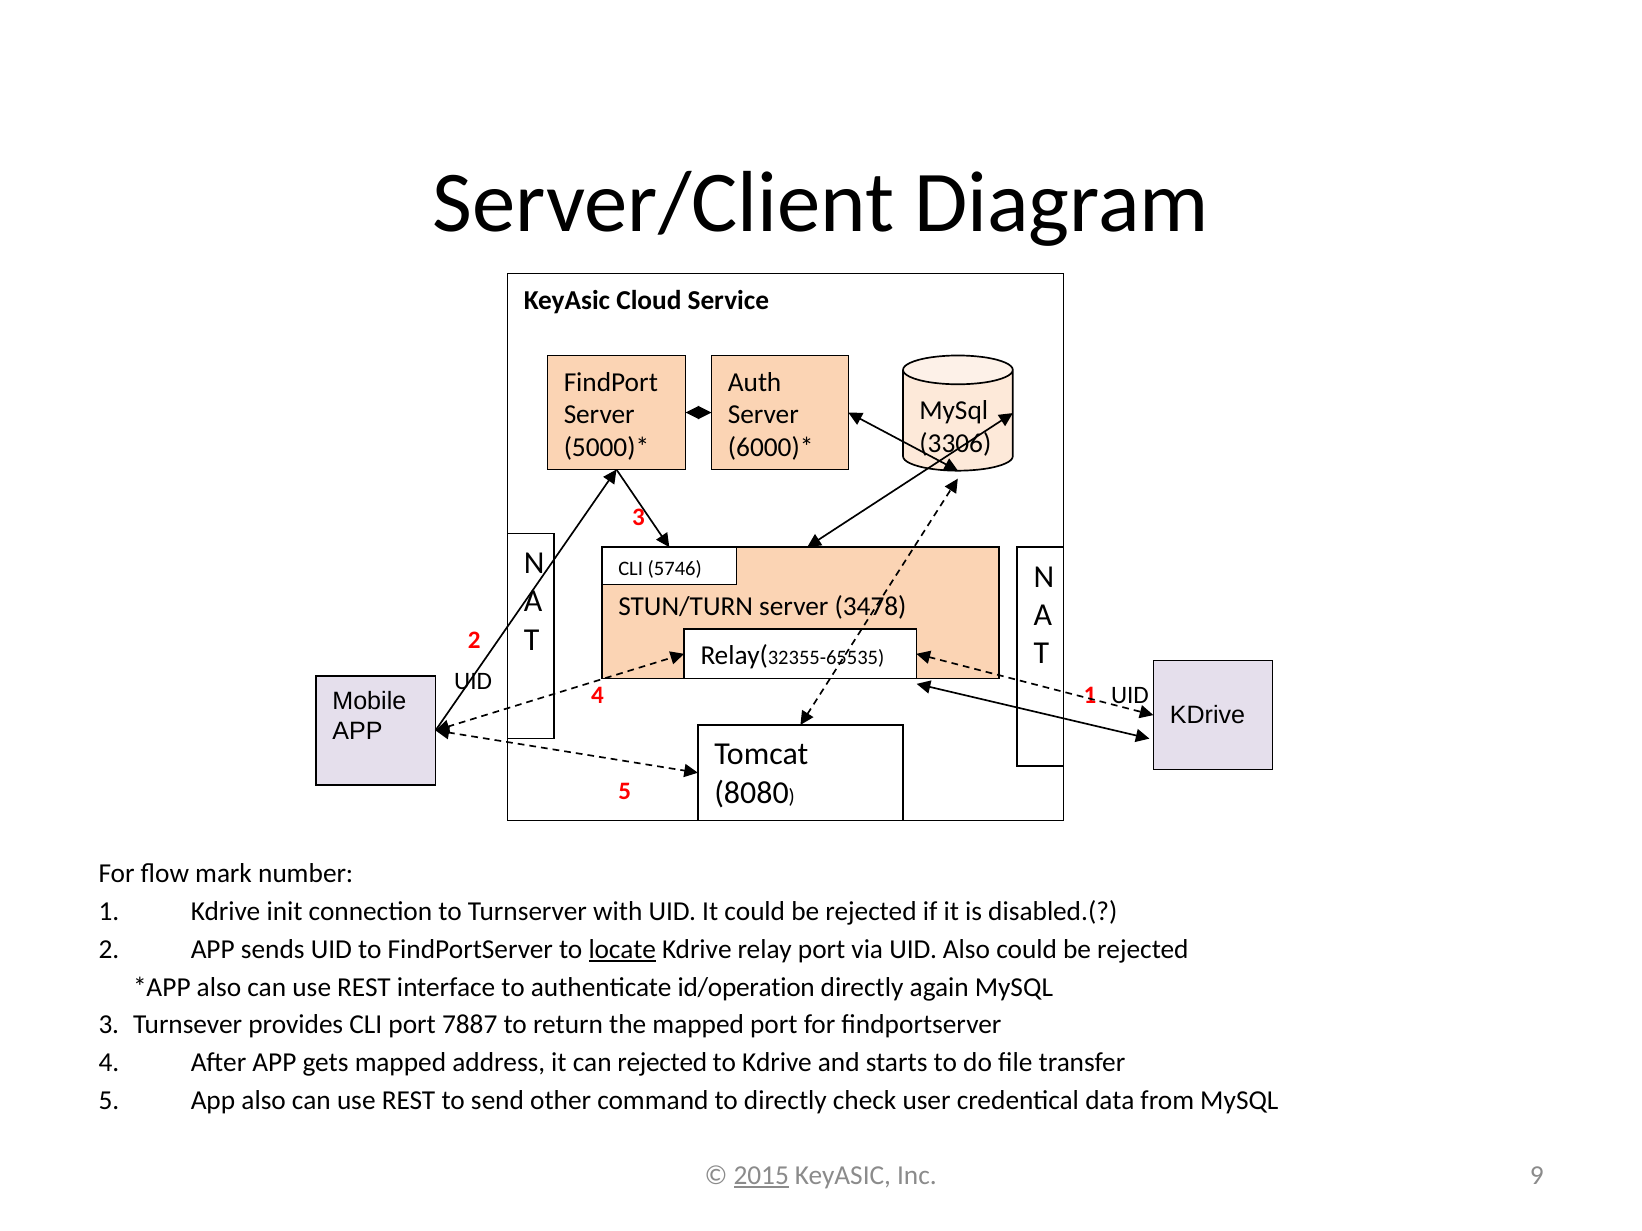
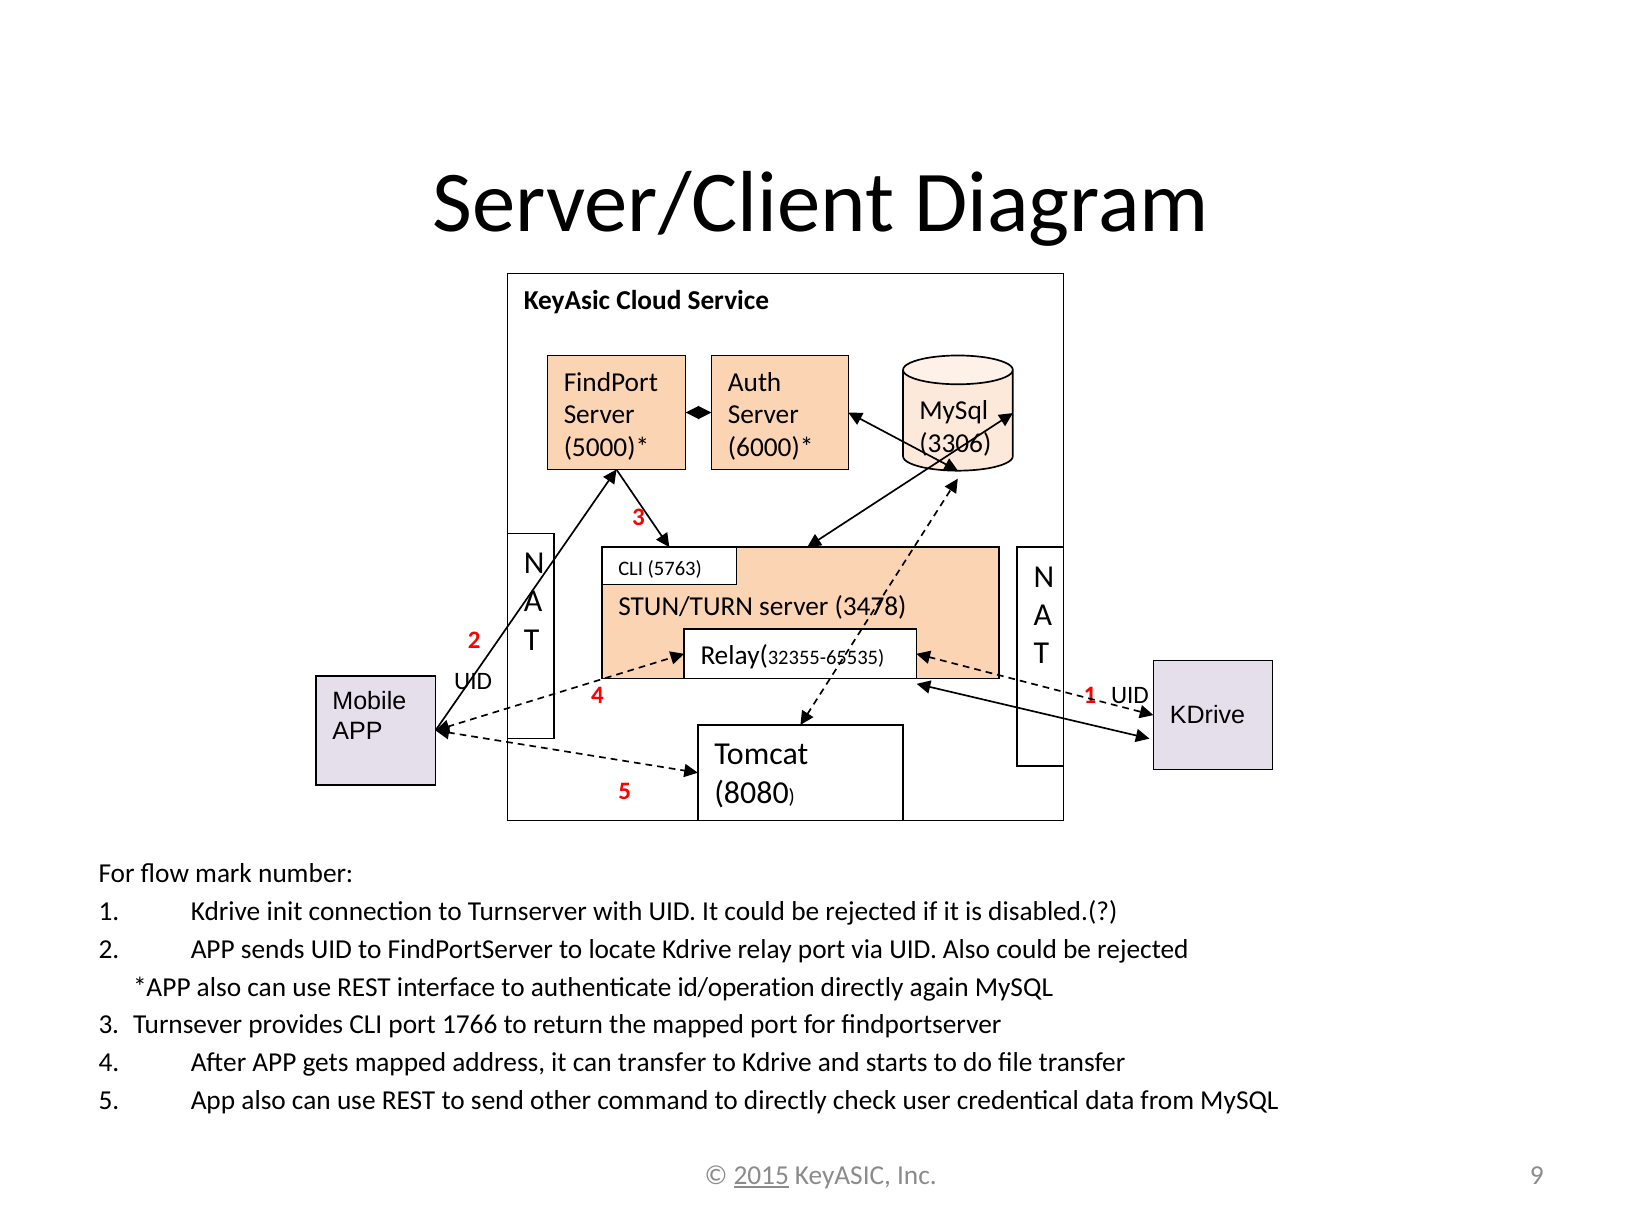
5746: 5746 -> 5763 (675, 569)
locate underline: present -> none (622, 950)
7887: 7887 -> 1766 (470, 1025)
can rejected: rejected -> transfer (662, 1063)
